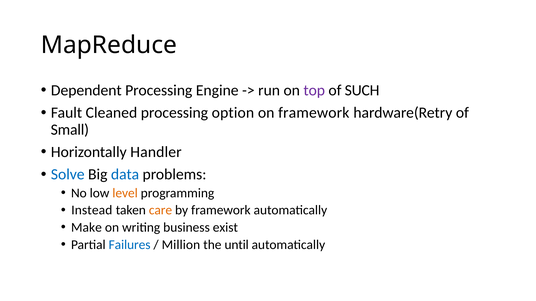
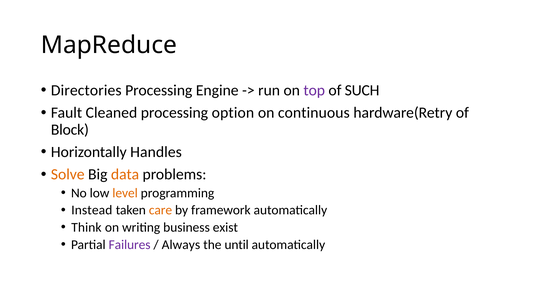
Dependent: Dependent -> Directories (86, 91)
on framework: framework -> continuous (314, 113)
Small: Small -> Block (70, 130)
Handler: Handler -> Handles (156, 152)
Solve colour: blue -> orange (68, 175)
data colour: blue -> orange (125, 175)
Make: Make -> Think (86, 228)
Failures colour: blue -> purple (130, 245)
Million: Million -> Always (181, 245)
